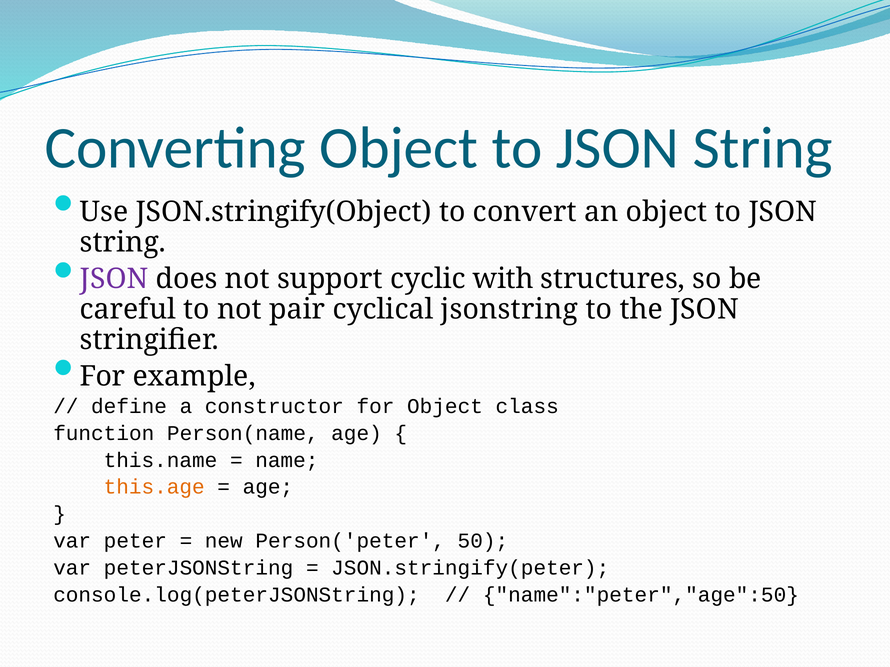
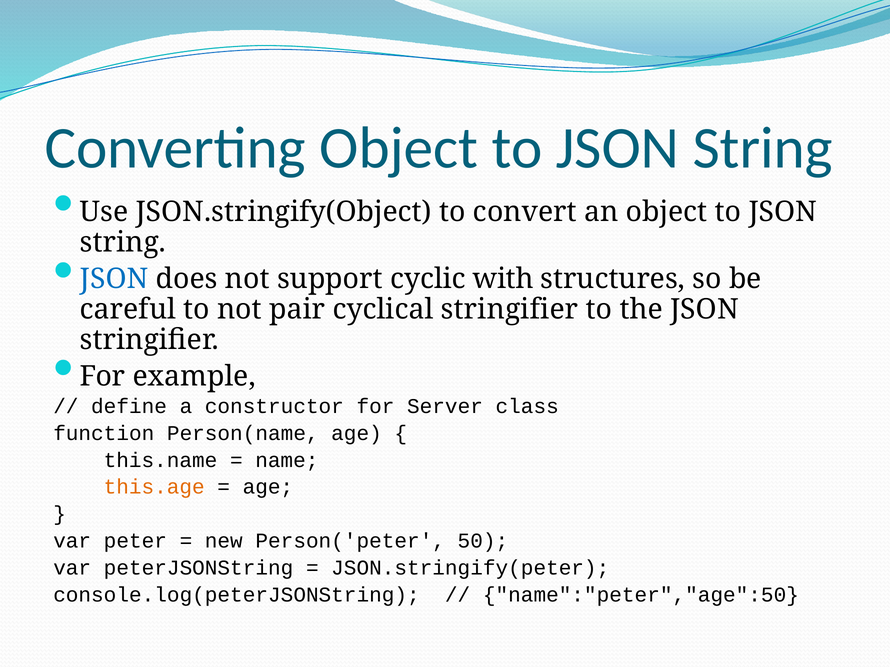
JSON colour: purple -> blue (114, 279)
cyclical jsonstring: jsonstring -> stringifier (510, 310)
for Object: Object -> Server (445, 407)
